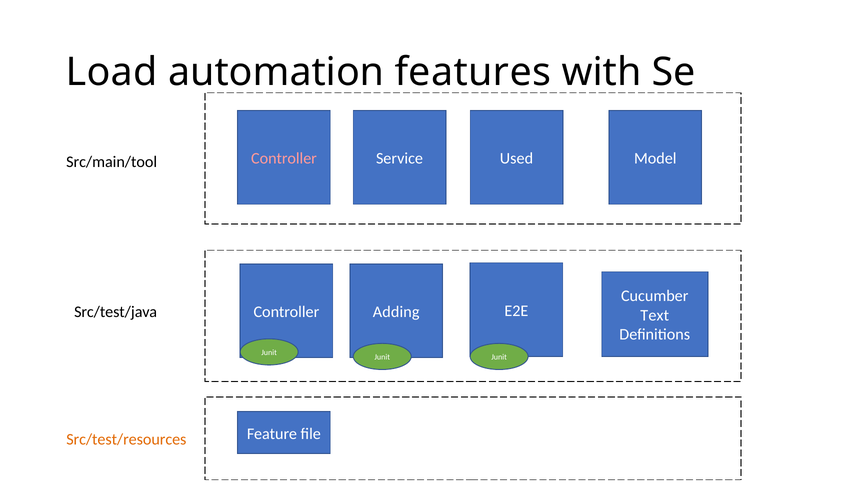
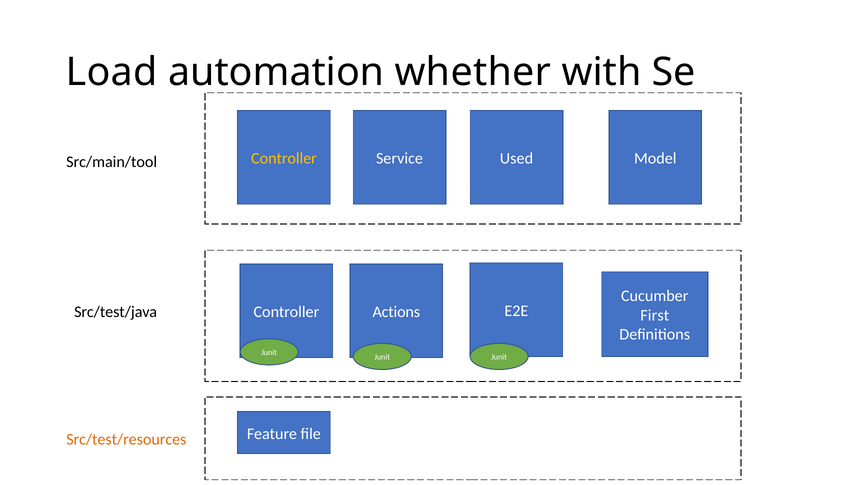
features: features -> whether (473, 72)
Controller colour: pink -> yellow (284, 158)
Adding: Adding -> Actions (396, 311)
Text: Text -> First (655, 315)
